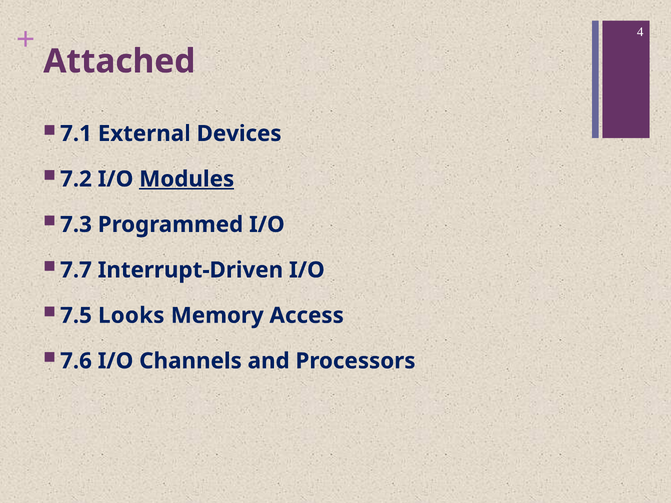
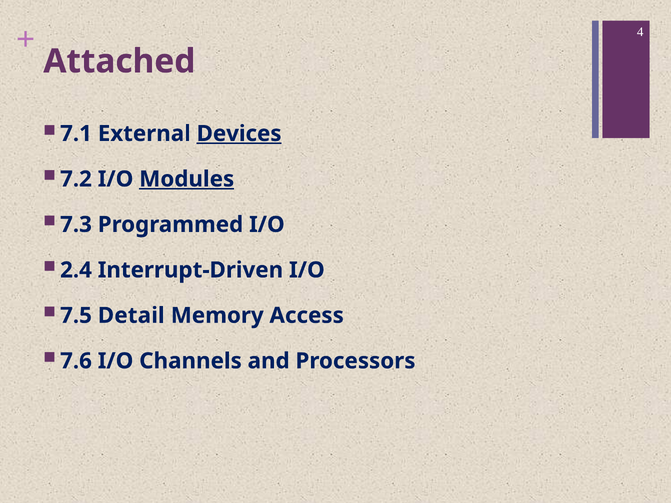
Devices underline: none -> present (239, 134)
7.7: 7.7 -> 2.4 (76, 270)
Looks: Looks -> Detail (131, 316)
